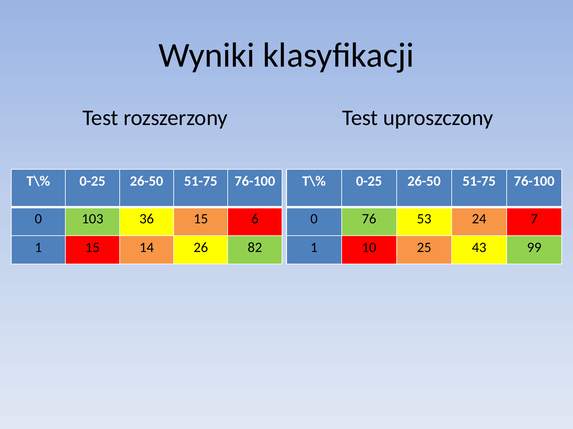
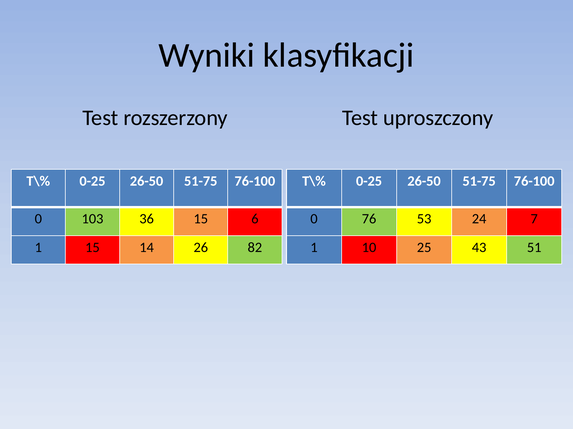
99: 99 -> 51 (534, 248)
